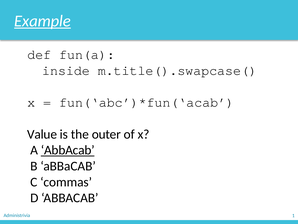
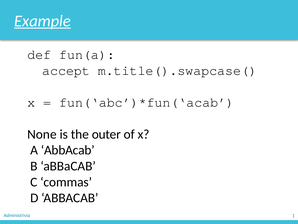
inside: inside -> accept (66, 70)
Value: Value -> None (42, 134)
AbbAcab underline: present -> none (68, 150)
